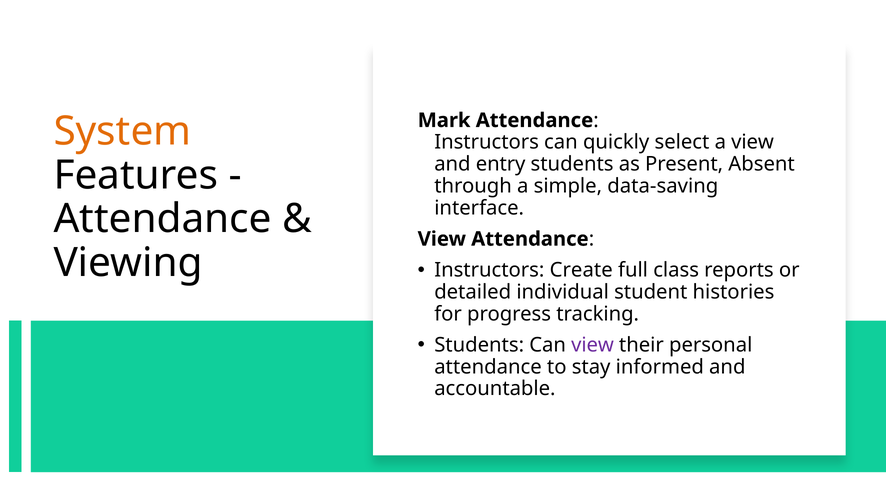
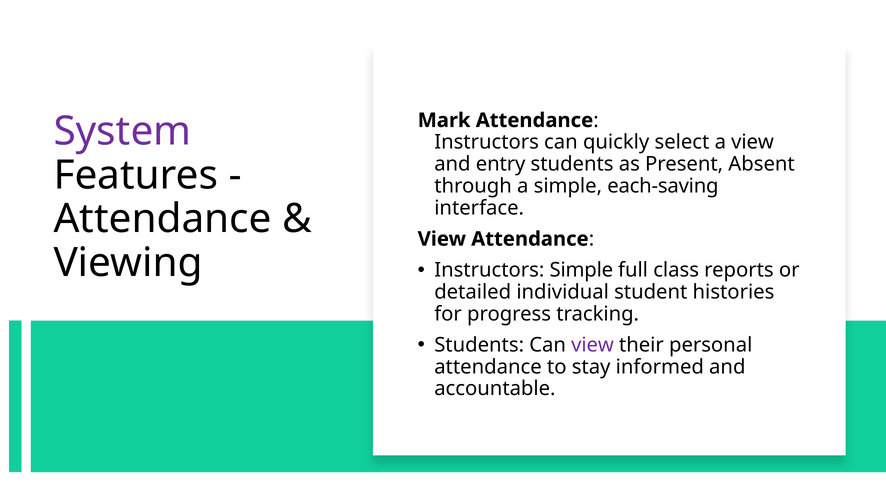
System colour: orange -> purple (122, 131)
data-saving: data-saving -> each-saving (663, 186)
Instructors Create: Create -> Simple (581, 270)
